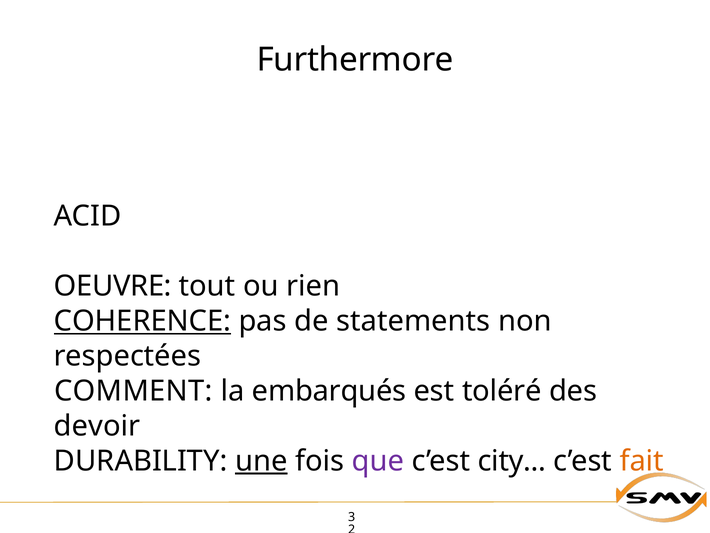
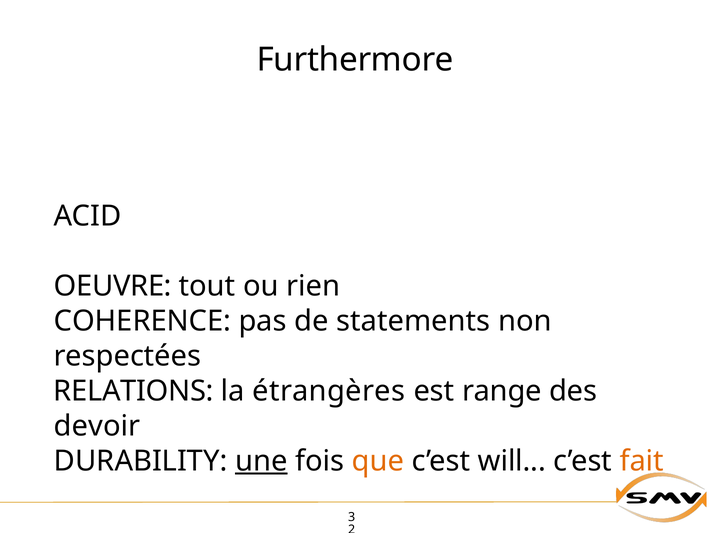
COHERENCE underline: present -> none (143, 321)
COMMENT: COMMENT -> RELATIONS (134, 391)
embarqués: embarqués -> étrangères (329, 391)
toléré: toléré -> range (502, 391)
que colour: purple -> orange (378, 461)
city: city -> will (512, 461)
